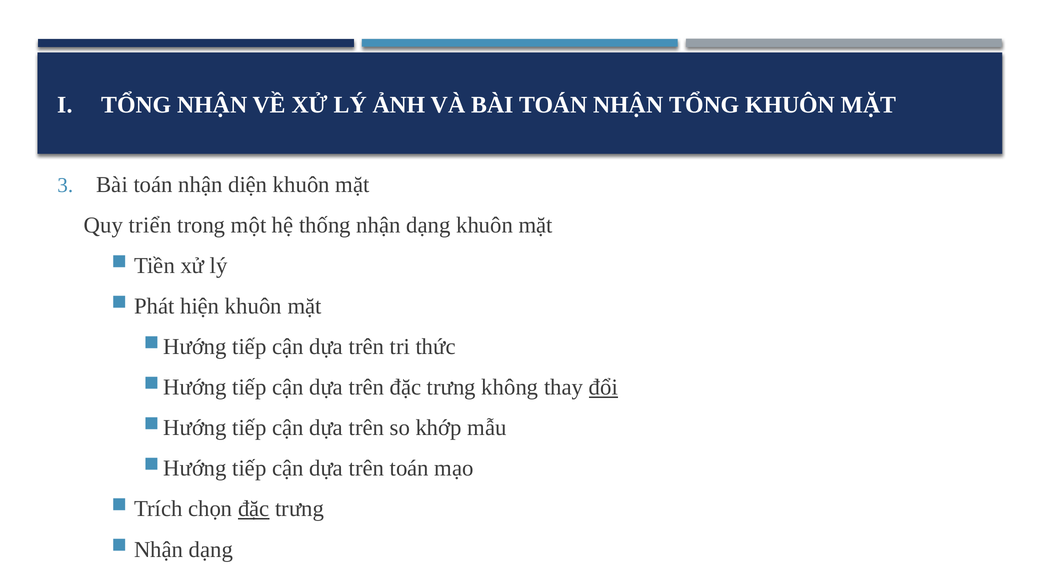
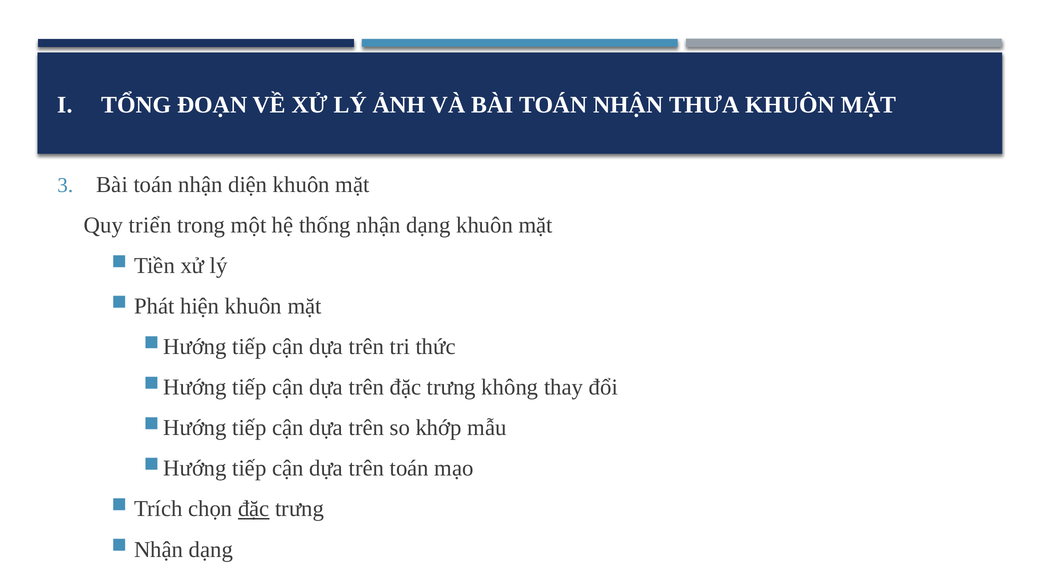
TỔNG NHẬN: NHẬN -> ĐOẠN (212, 105)
NHẬN TỔNG: TỔNG -> THƯA (704, 105)
đổi underline: present -> none (603, 387)
